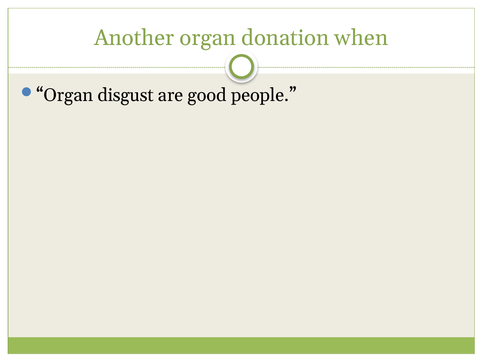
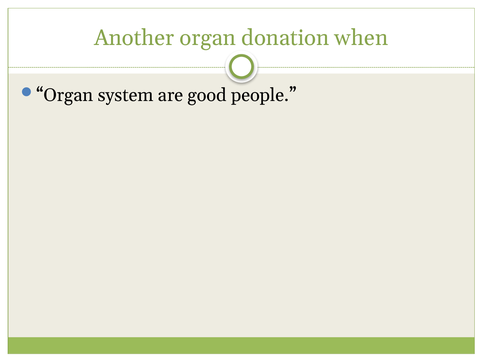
disgust: disgust -> system (126, 95)
